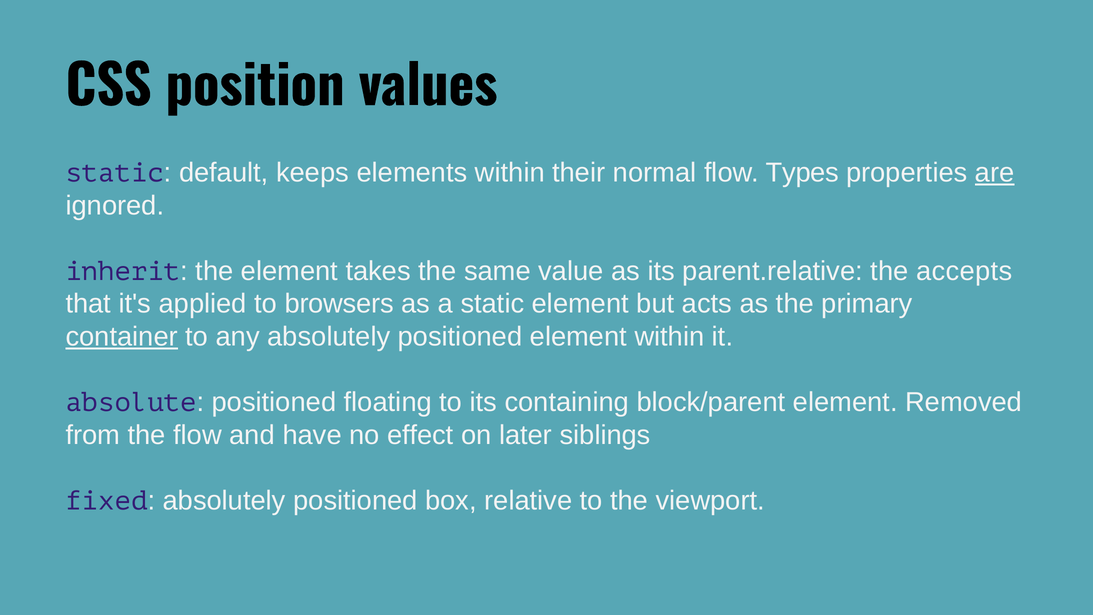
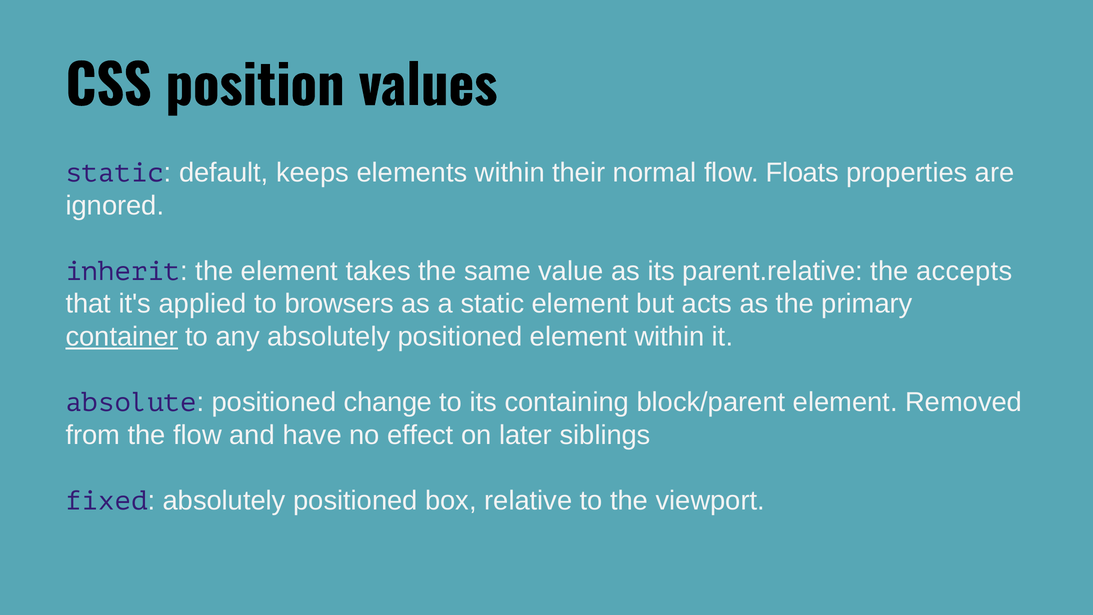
Types: Types -> Floats (802, 173)
are underline: present -> none (995, 173)
floating: floating -> change (388, 402)
